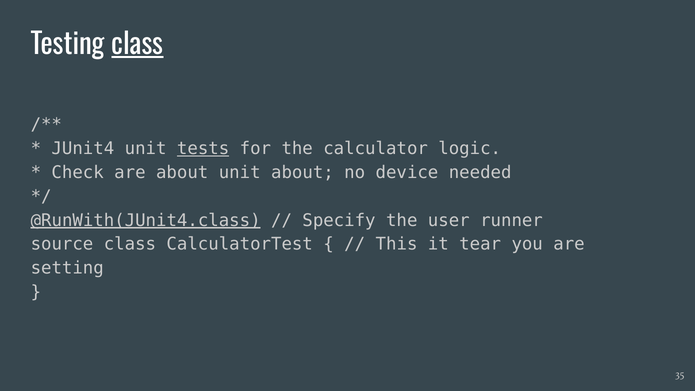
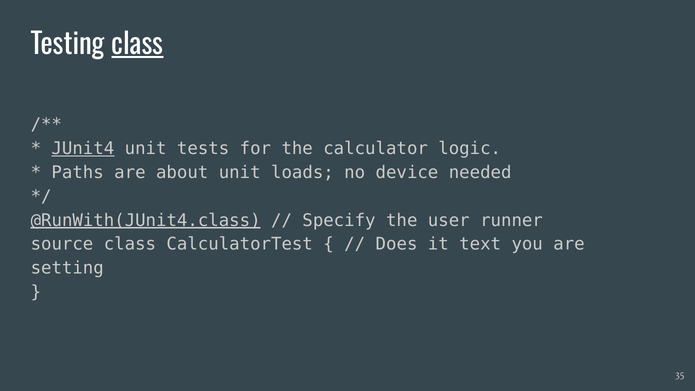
JUnit4 underline: none -> present (83, 148)
tests underline: present -> none (203, 148)
Check: Check -> Paths (78, 172)
unit about: about -> loads (302, 172)
This: This -> Does (397, 244)
tear: tear -> text (480, 244)
